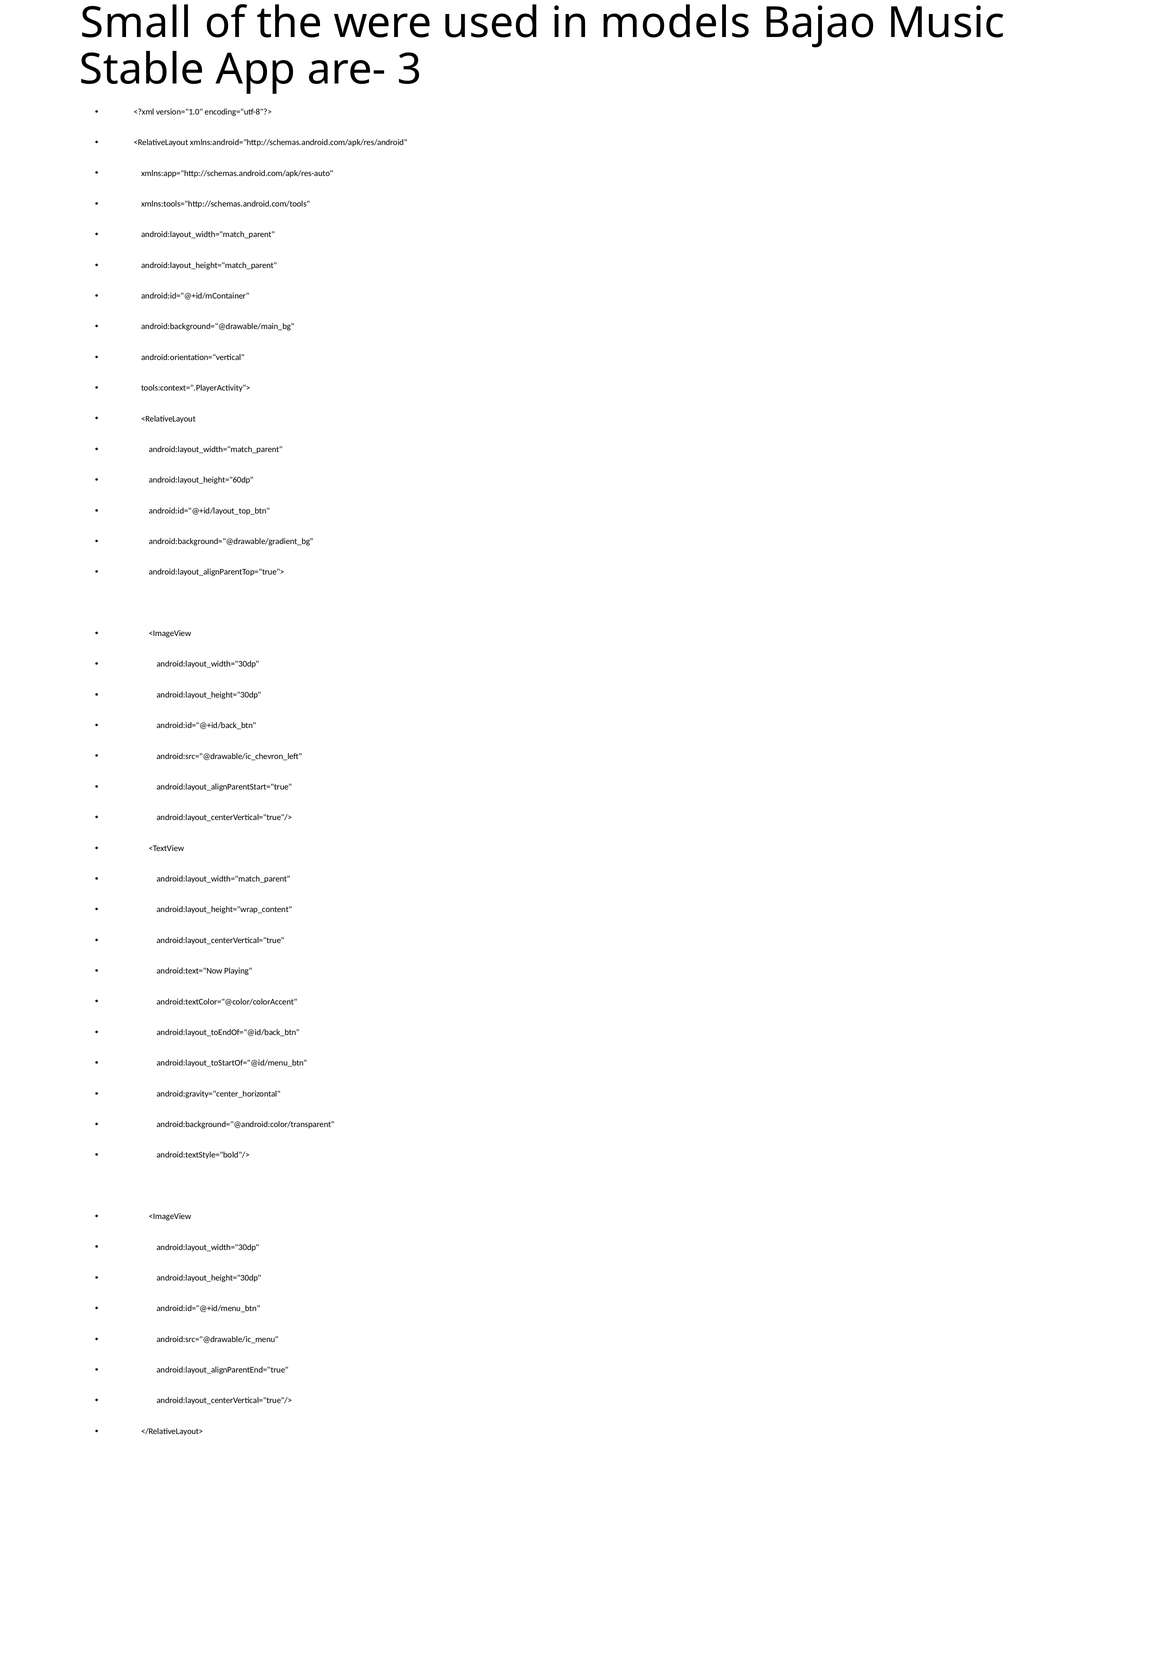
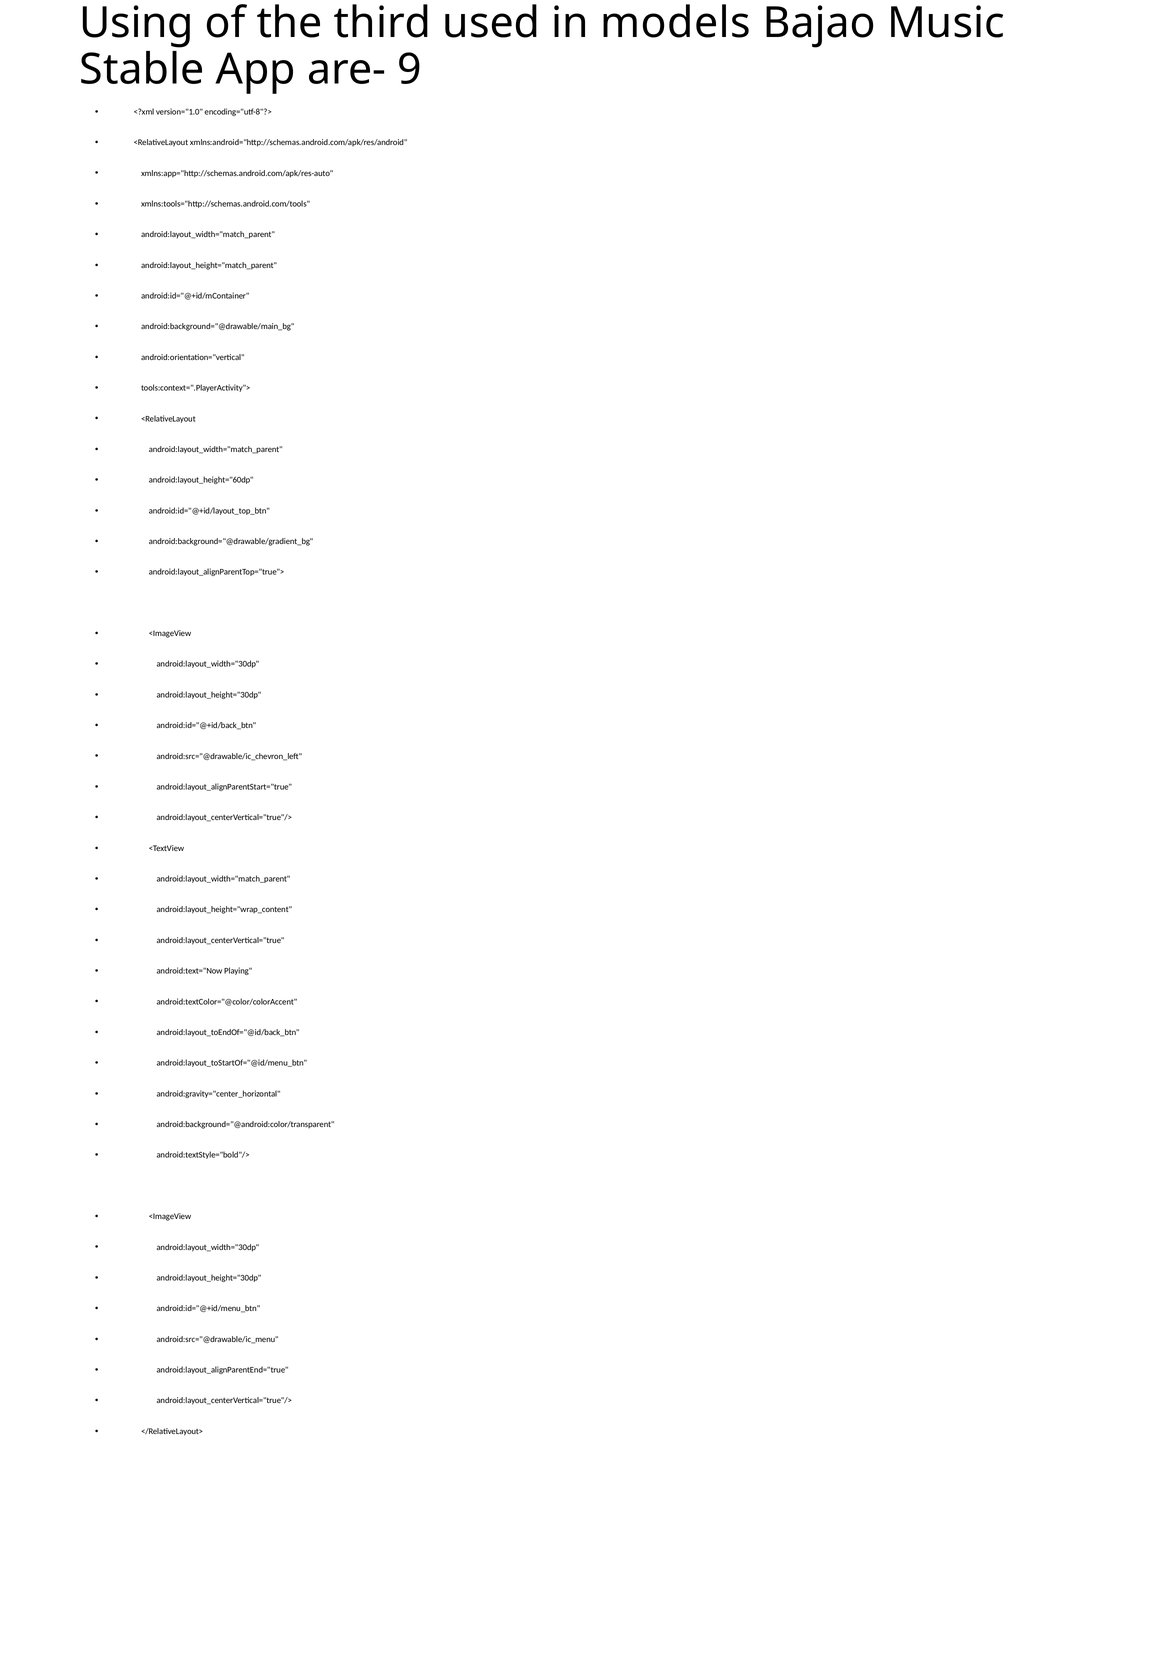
Small: Small -> Using (137, 23)
were: were -> third (383, 23)
3: 3 -> 9 (409, 69)
